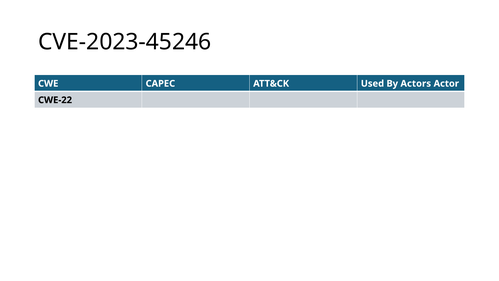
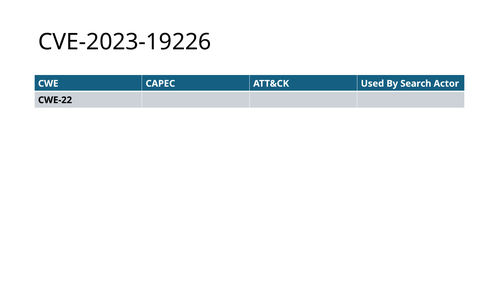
CVE-2023-45246: CVE-2023-45246 -> CVE-2023-19226 (125, 42)
Actors: Actors -> Search (416, 83)
